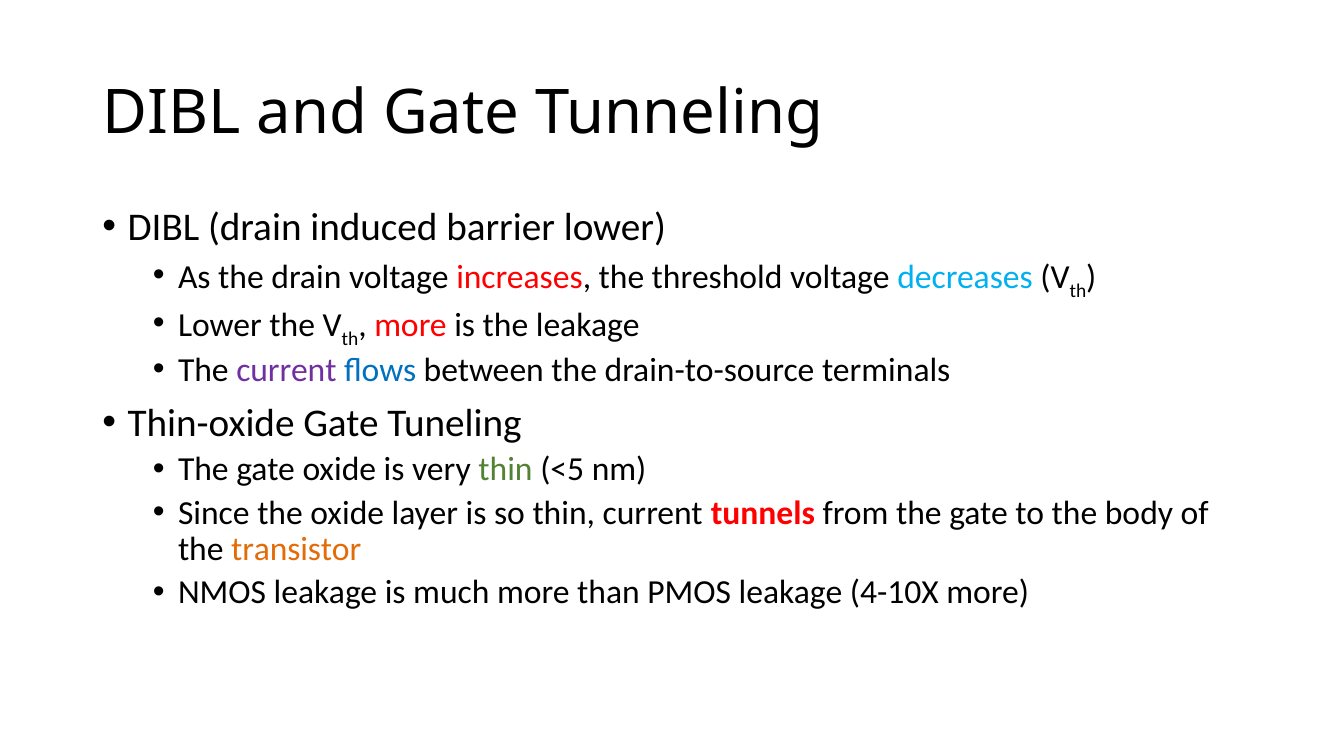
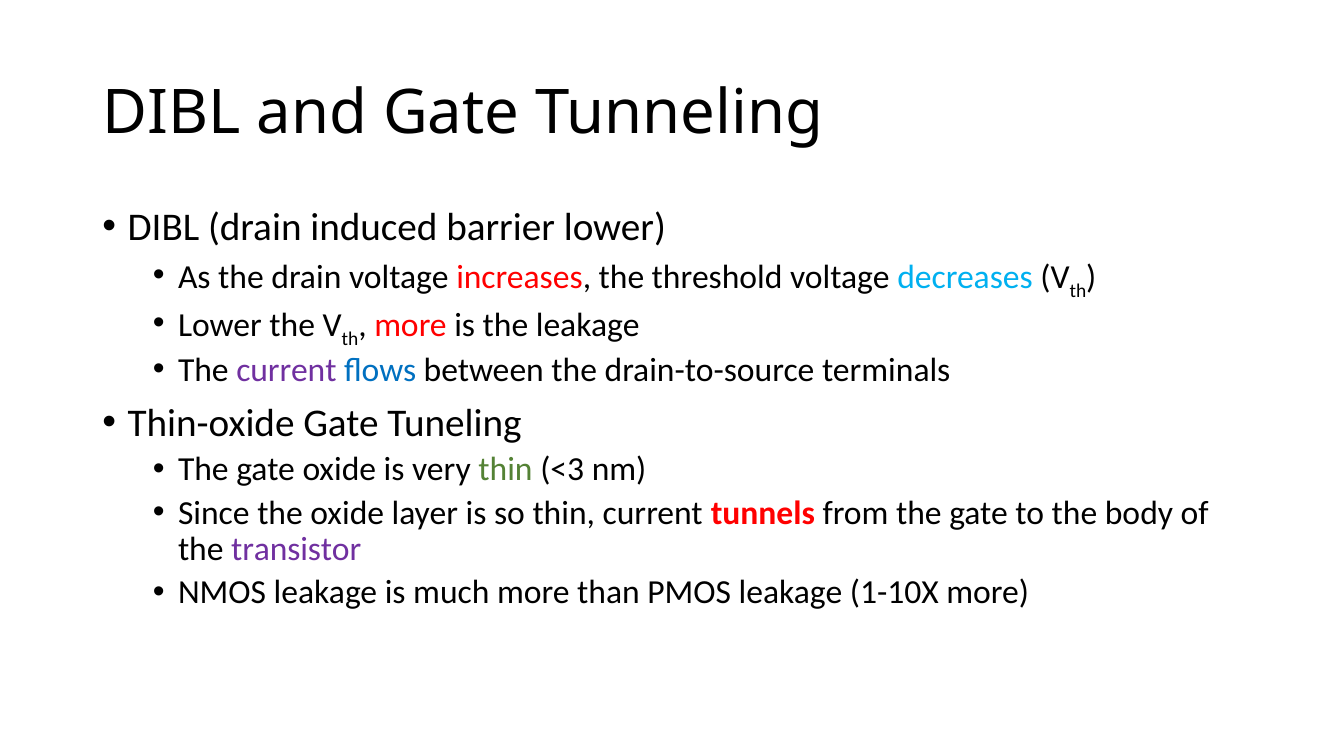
<5: <5 -> <3 (562, 470)
transistor colour: orange -> purple (296, 549)
4-10X: 4-10X -> 1-10X (894, 592)
